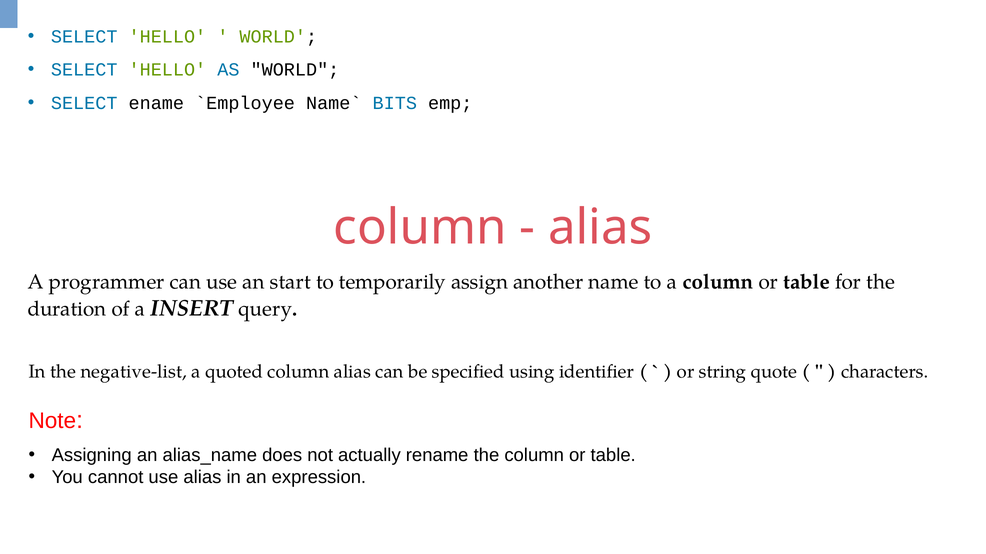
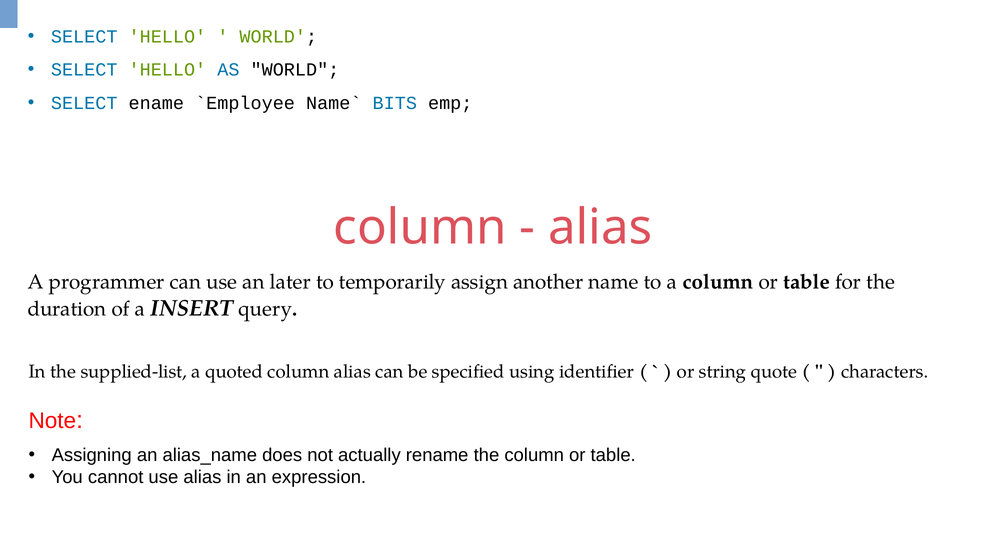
start: start -> later (290, 282)
negative-list: negative-list -> supplied-list (134, 372)
